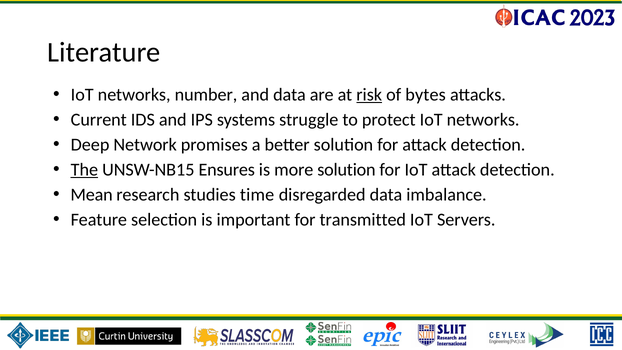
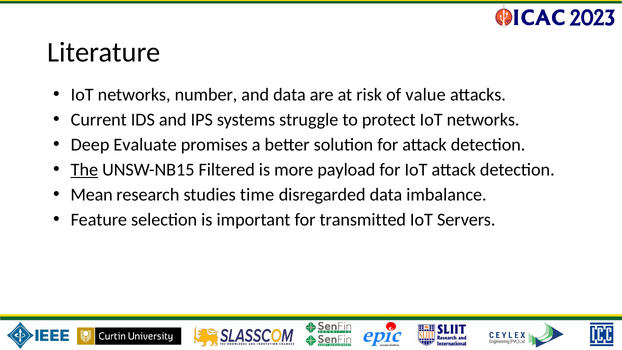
risk underline: present -> none (369, 95)
bytes: bytes -> value (426, 95)
Network: Network -> Evaluate (145, 145)
Ensures: Ensures -> Filtered (227, 170)
more solution: solution -> payload (346, 170)
